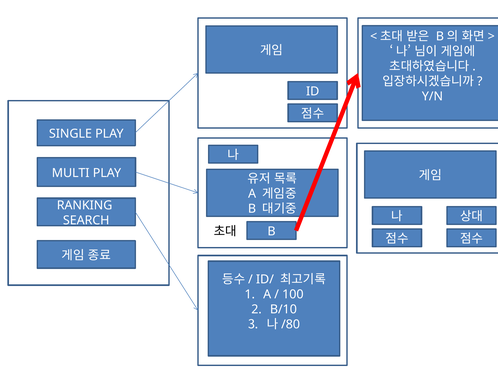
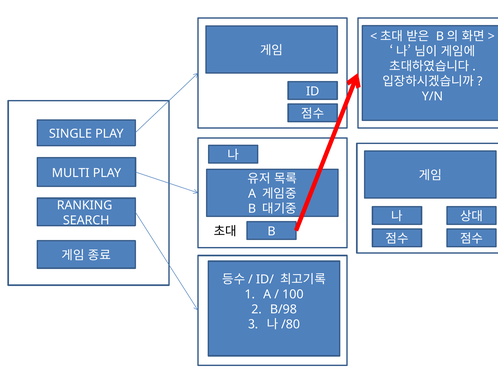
B/10: B/10 -> B/98 (283, 309)
